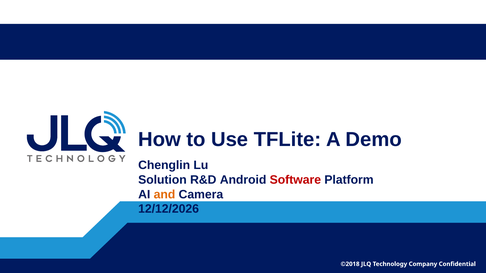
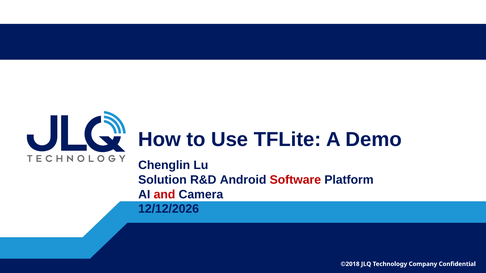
and colour: orange -> red (164, 195)
